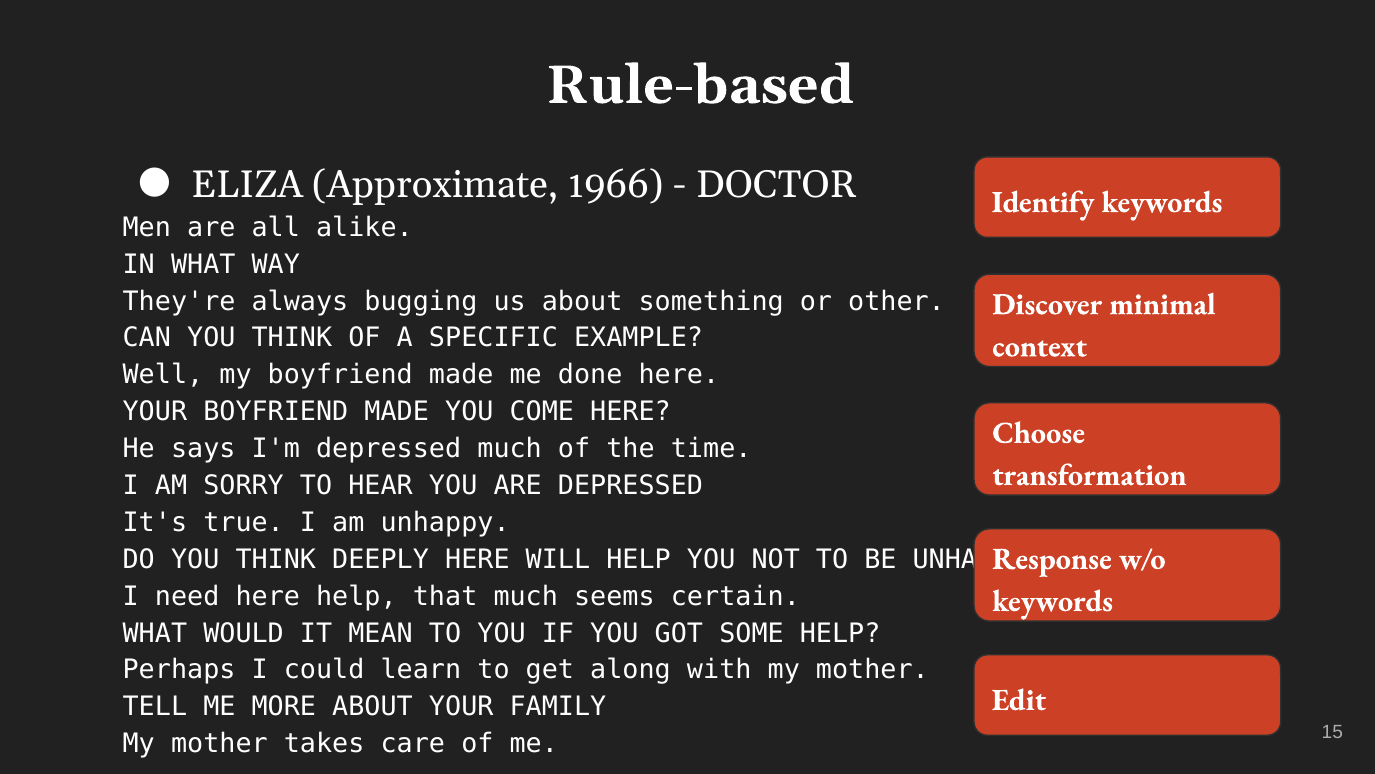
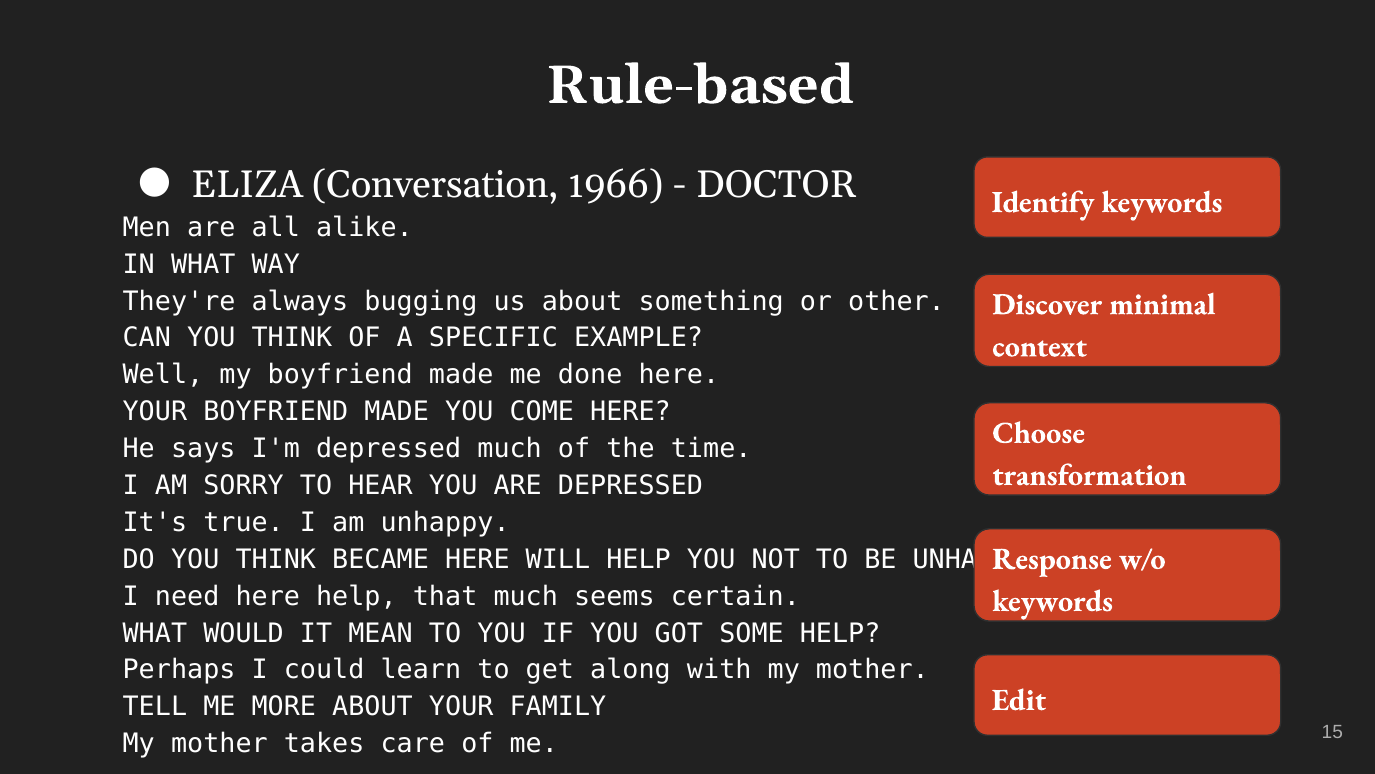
Approximate: Approximate -> Conversation (435, 184)
DEEPLY: DEEPLY -> BECAME (381, 559)
